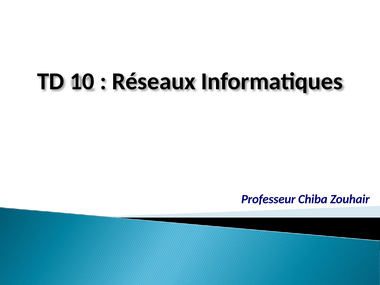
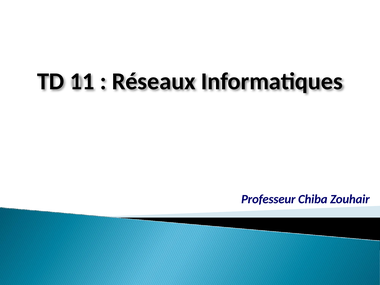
10: 10 -> 11 (82, 81)
